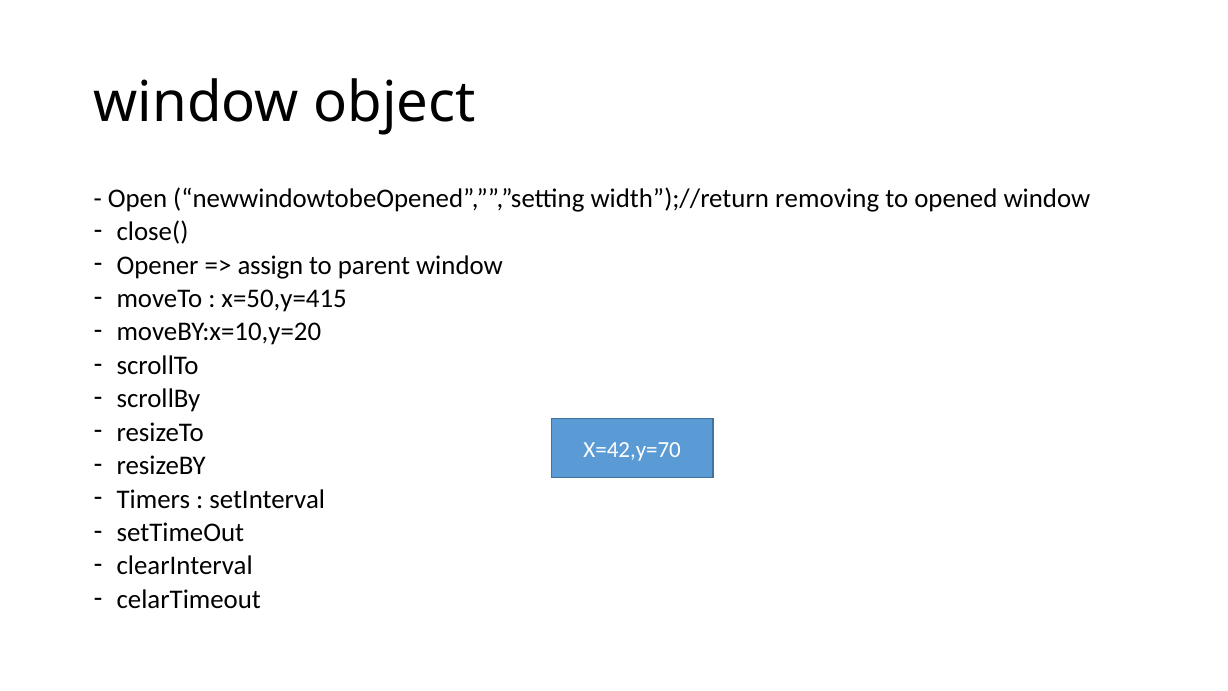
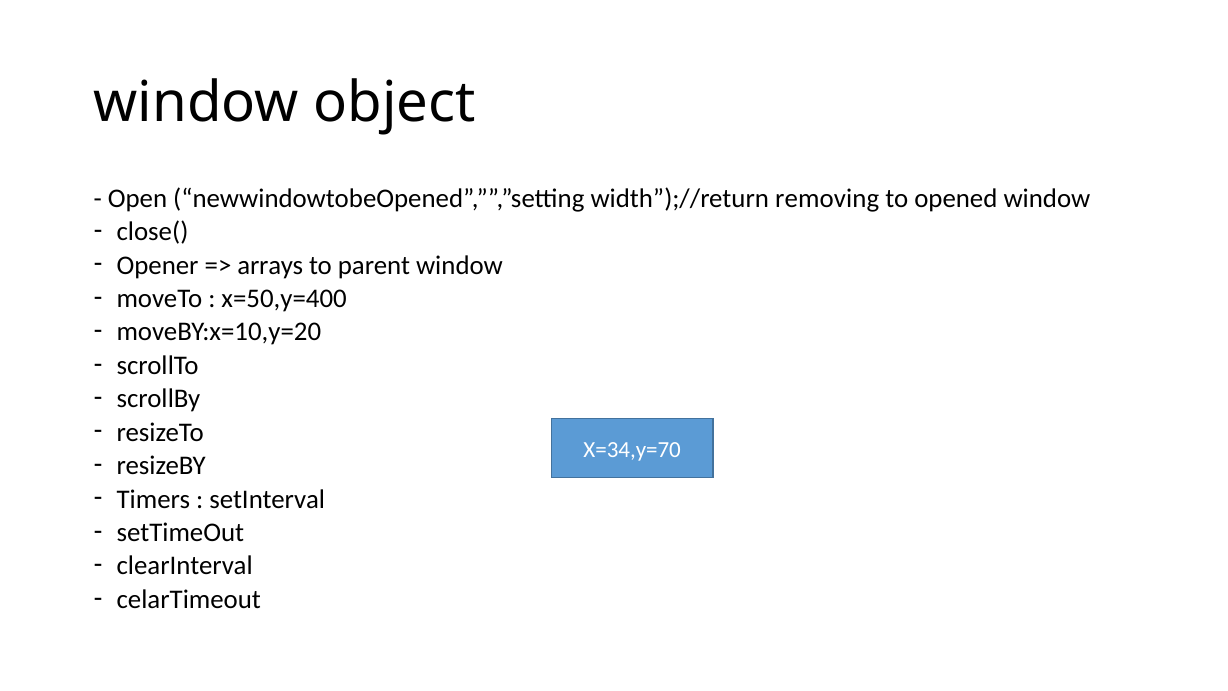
assign: assign -> arrays (270, 265)
x=50,y=415: x=50,y=415 -> x=50,y=400 (284, 298)
X=42,y=70: X=42,y=70 -> X=34,y=70 (632, 450)
